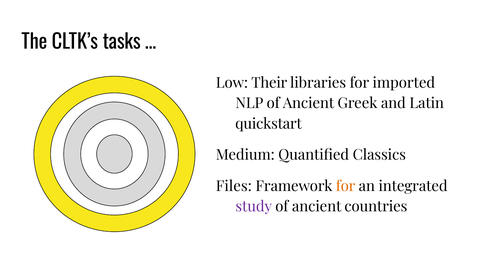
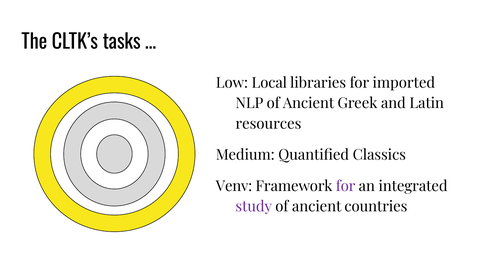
Their: Their -> Local (269, 83)
quickstart: quickstart -> resources (268, 124)
Files: Files -> Venv (234, 187)
for colour: orange -> purple (346, 187)
